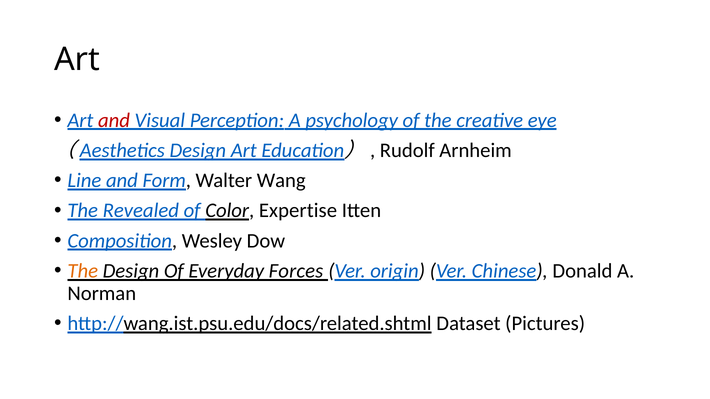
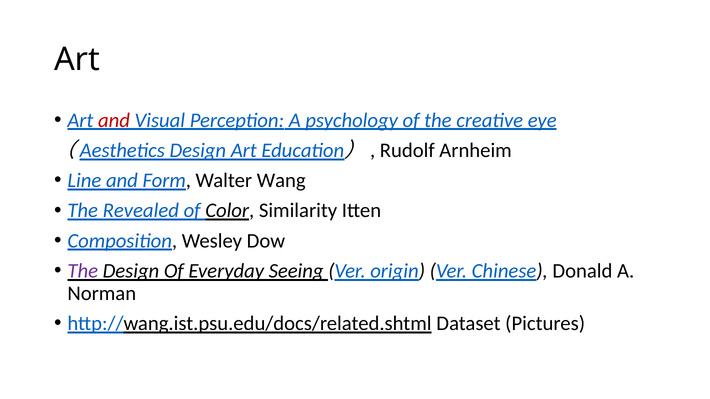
Expertise: Expertise -> Similarity (298, 211)
The colour: orange -> purple (83, 271)
Forces: Forces -> Seeing (296, 271)
